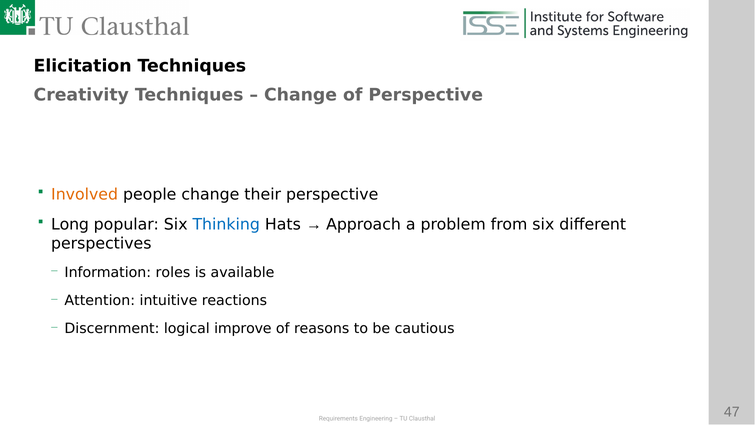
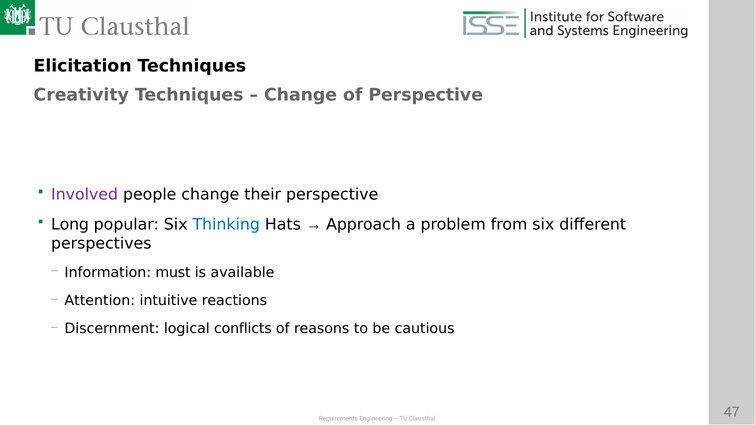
Involved colour: orange -> purple (85, 194)
roles: roles -> must (173, 272)
improve: improve -> conflicts (243, 328)
